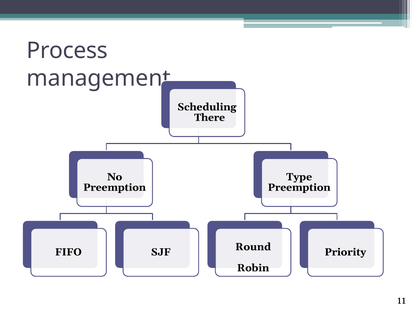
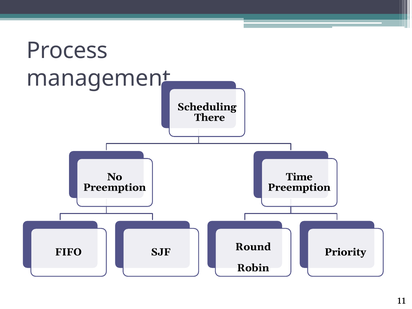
Type: Type -> Time (299, 177)
